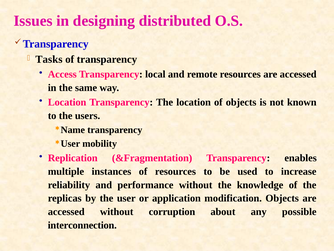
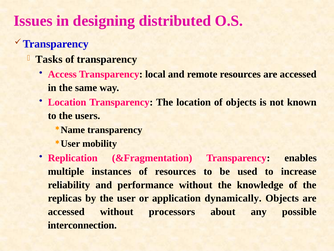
modification: modification -> dynamically (233, 198)
corruption: corruption -> processors (172, 211)
